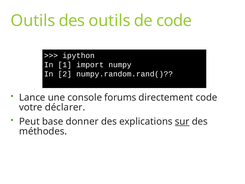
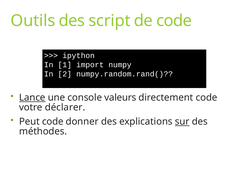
des outils: outils -> script (110, 21)
Lance underline: none -> present (32, 97)
forums: forums -> valeurs (120, 97)
Peut base: base -> code (53, 121)
